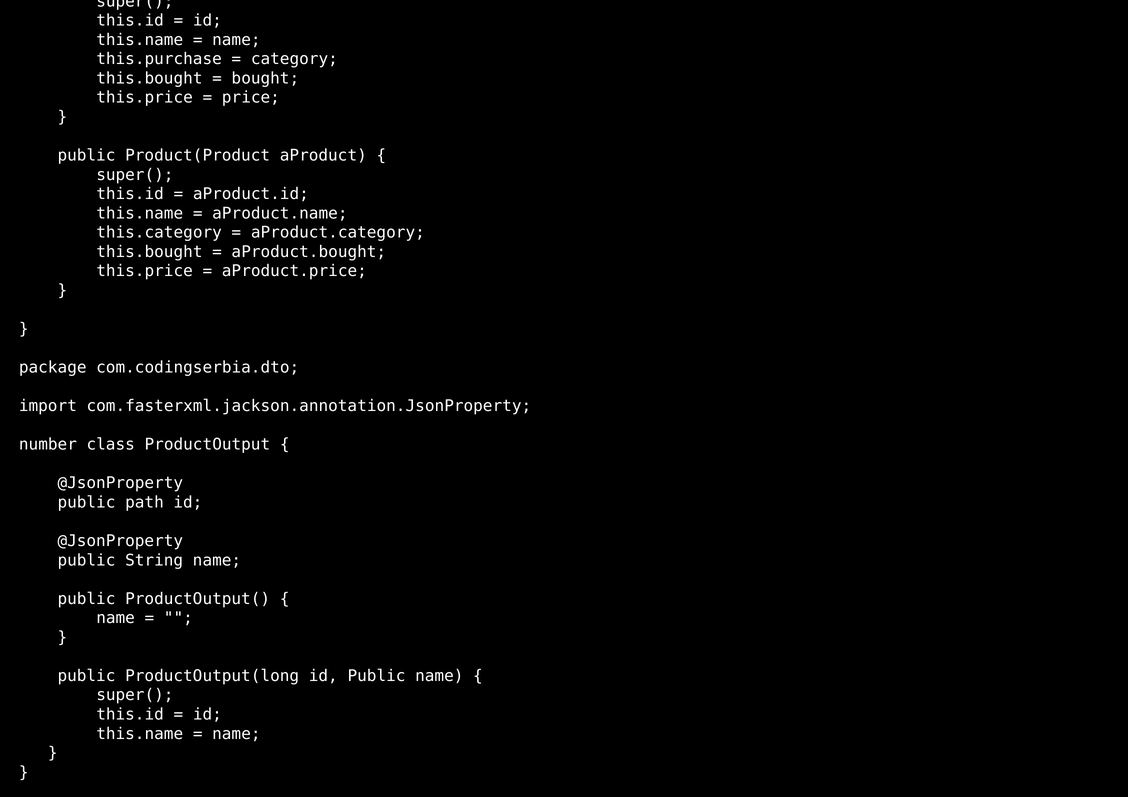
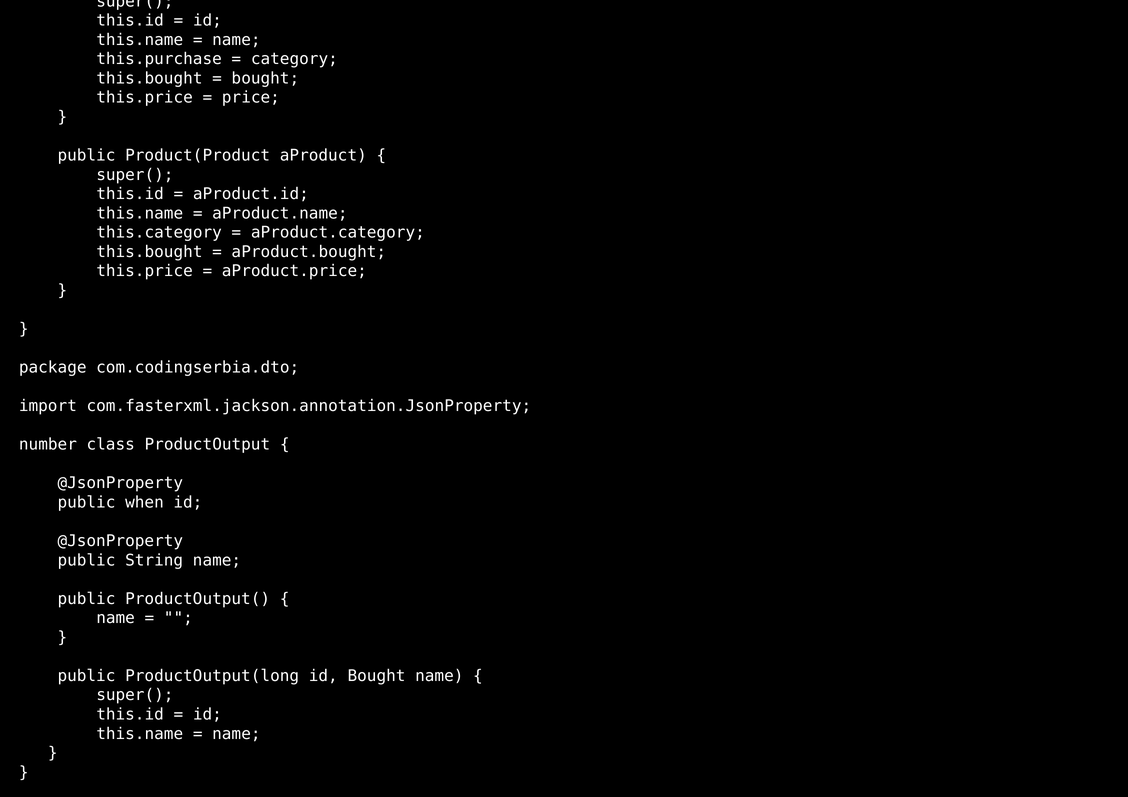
path: path -> when (144, 503)
id Public: Public -> Bought (377, 676)
